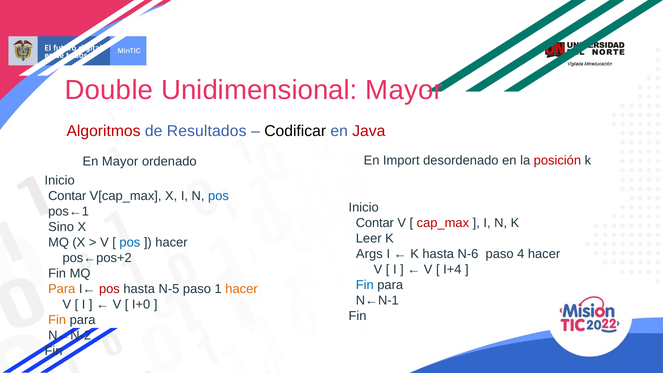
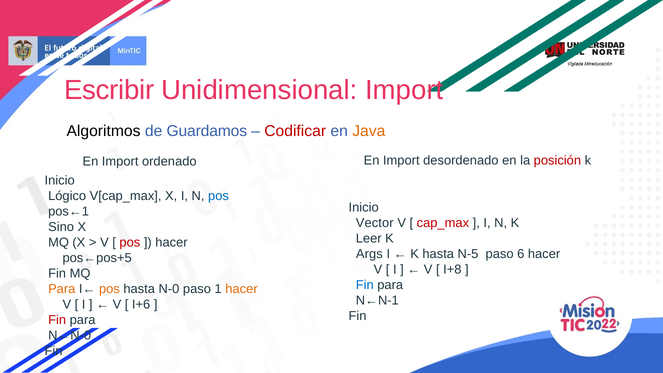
Double: Double -> Escribir (109, 90)
Unidimensional Mayor: Mayor -> Import (404, 90)
Algoritmos colour: red -> black (104, 131)
Resultados: Resultados -> Guardamos (207, 131)
Codificar colour: black -> red (295, 131)
Java colour: red -> orange (369, 131)
Mayor: Mayor -> Import (120, 161)
Contar: Contar -> Lógico (67, 196)
Contar: Contar -> Vector (375, 223)
pos colour: blue -> red (130, 243)
N-6: N-6 -> N-5 (468, 254)
4: 4 -> 6 (521, 254)
pos←pos+2: pos←pos+2 -> pos←pos+5 (97, 258)
I+4: I+4 -> I+8 (452, 269)
pos colour: red -> orange (109, 289)
N-5: N-5 -> N-0 (169, 289)
I+0: I+0 -> I+6 (141, 304)
Fin colour: orange -> red (57, 320)
N←N-2: N←N-2 -> N←N-0 (70, 335)
